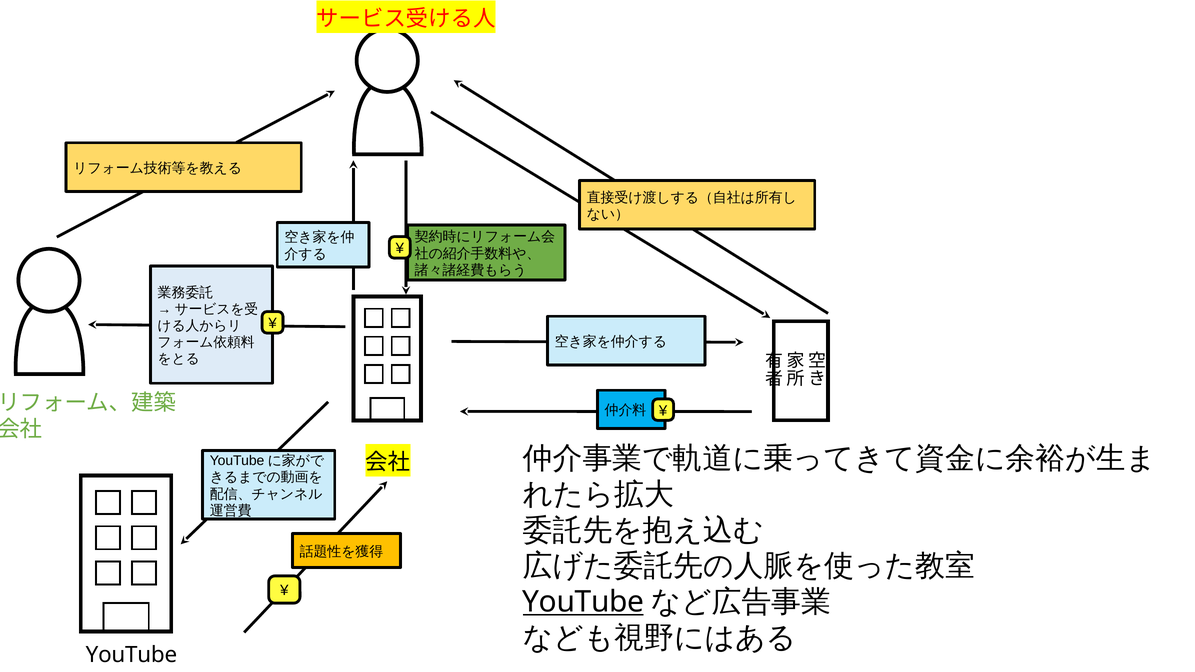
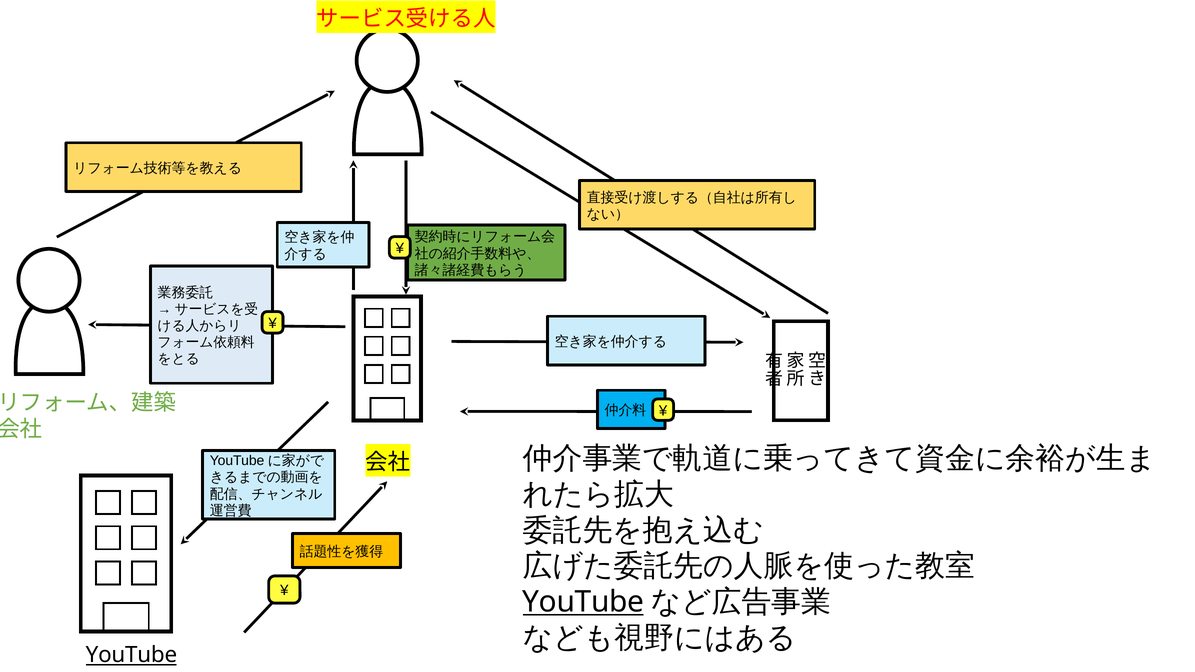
YouTube underline: none -> present (131, 655)
